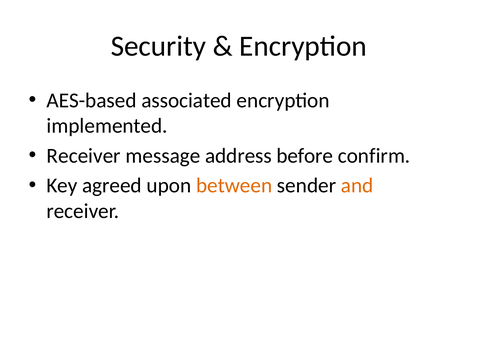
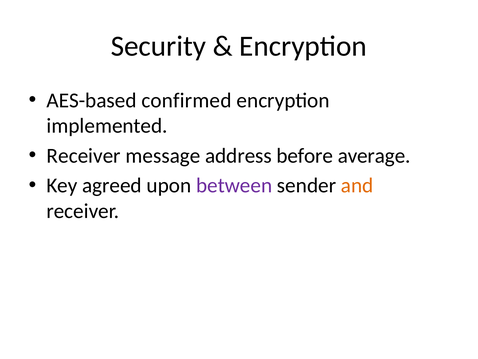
associated: associated -> confirmed (186, 100)
confirm: confirm -> average (374, 156)
between colour: orange -> purple (234, 185)
